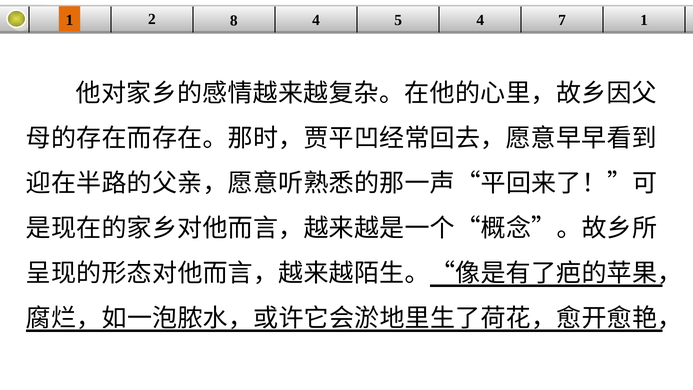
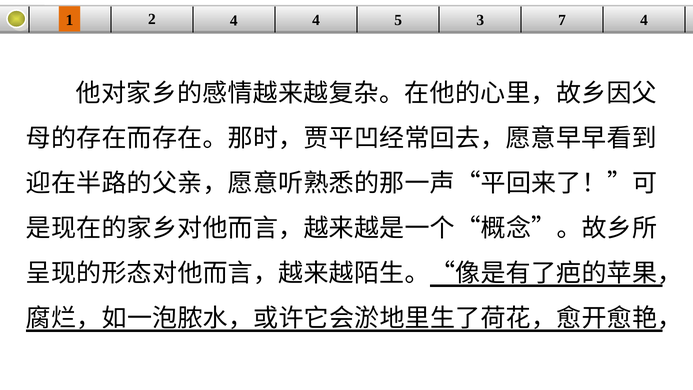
2 8: 8 -> 4 (234, 21)
5 4: 4 -> 3 (480, 20)
7 1: 1 -> 4 (644, 20)
